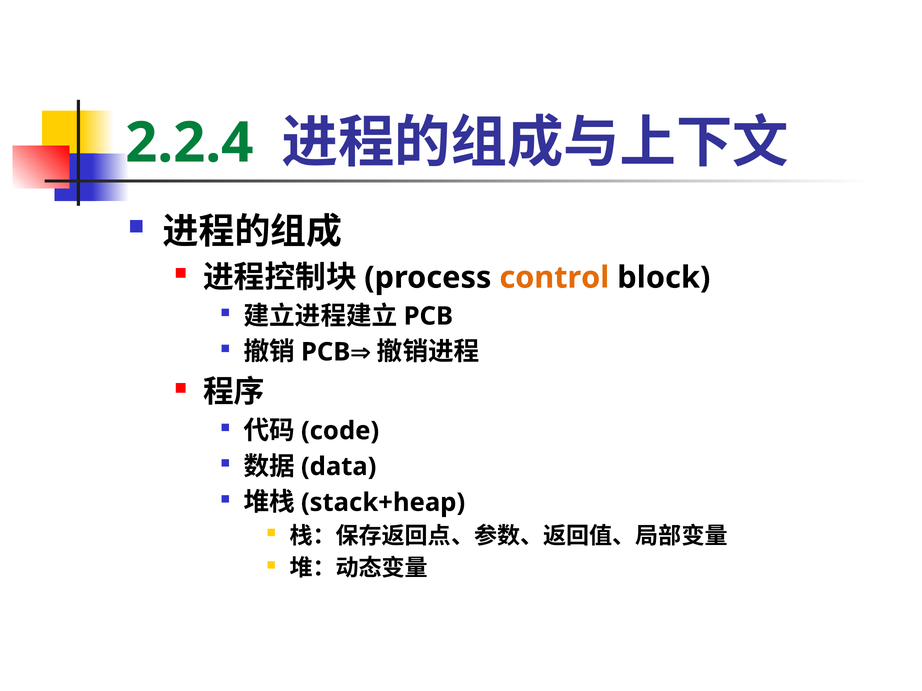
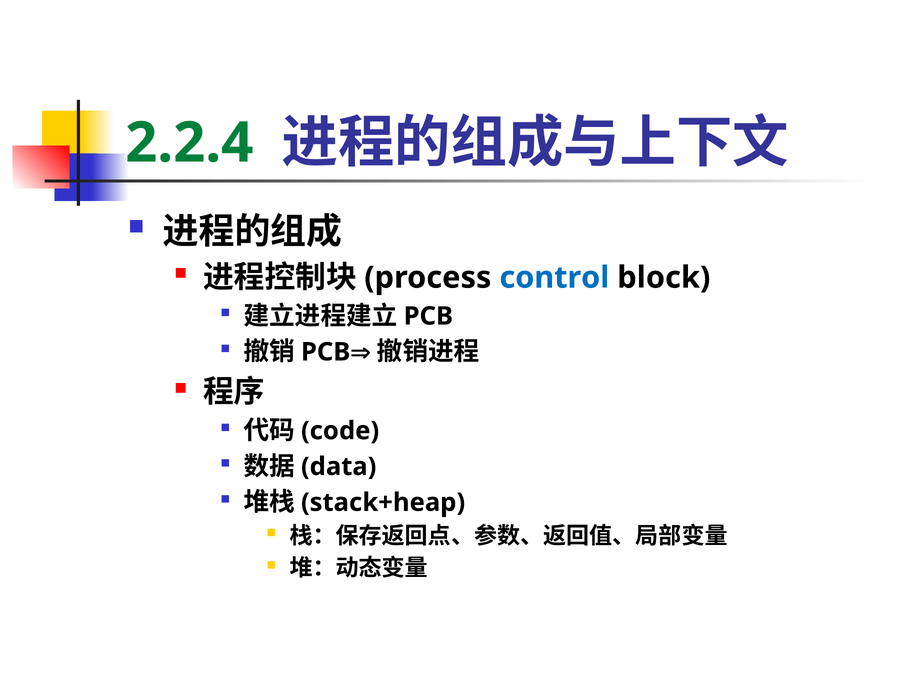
control colour: orange -> blue (554, 278)
